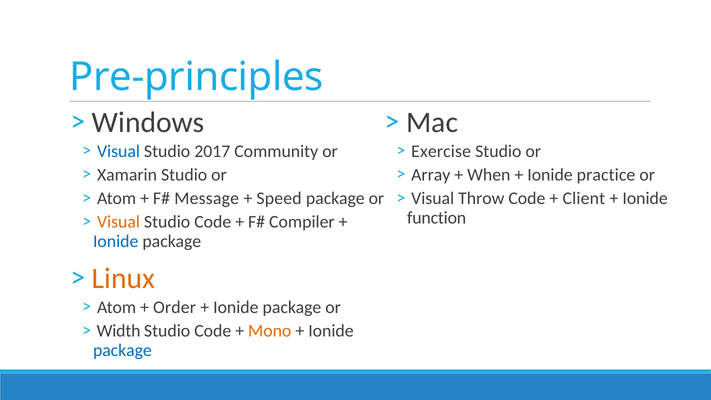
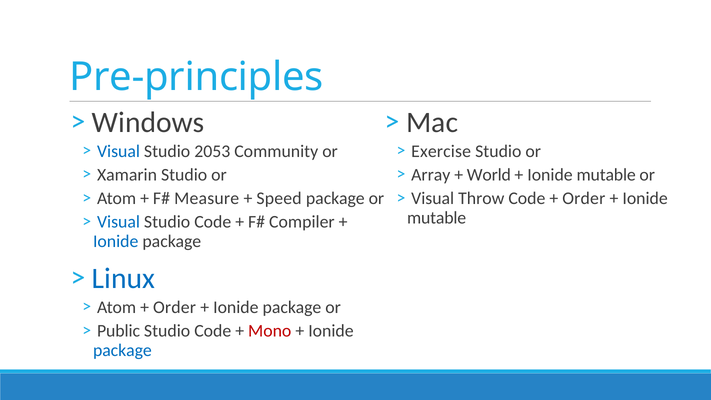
2017: 2017 -> 2053 (212, 151)
When: When -> World (489, 175)
practice: practice -> mutable (606, 175)
Message: Message -> Measure (207, 198)
Client: Client -> Order (584, 198)
function: function -> mutable (437, 218)
Visual colour: orange -> blue (119, 222)
Linux colour: orange -> blue (124, 279)
Width: Width -> Public (119, 331)
Mono colour: orange -> red (270, 331)
